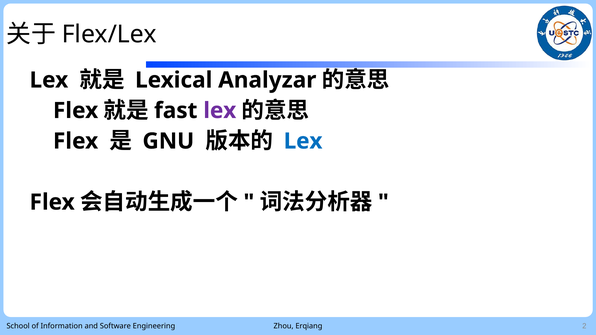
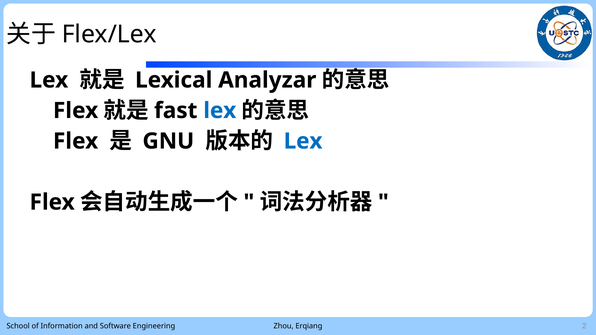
lex colour: purple -> blue (220, 111)
